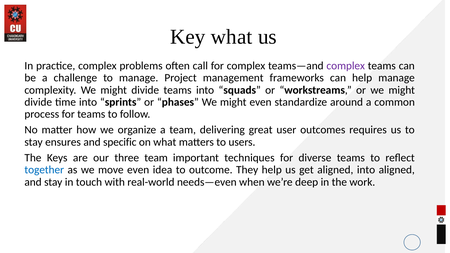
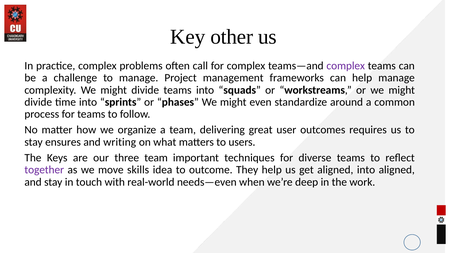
Key what: what -> other (232, 37)
specific: specific -> writing (120, 142)
together colour: blue -> purple (44, 170)
move even: even -> skills (138, 170)
